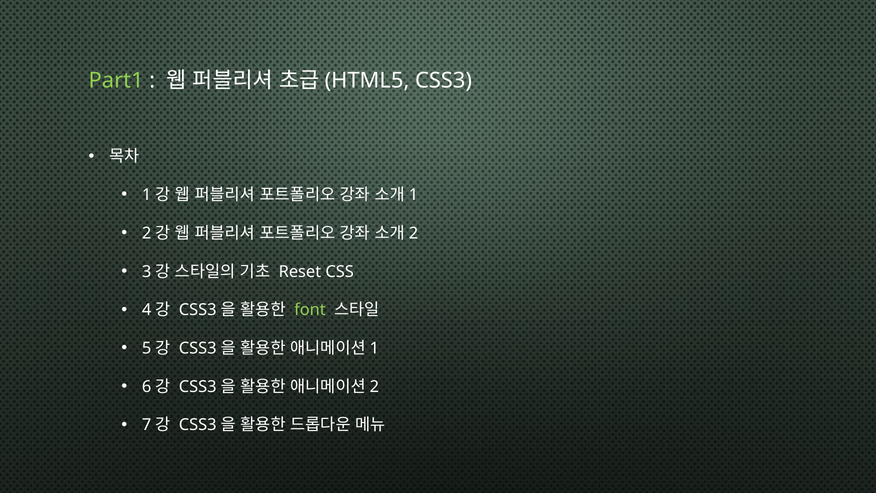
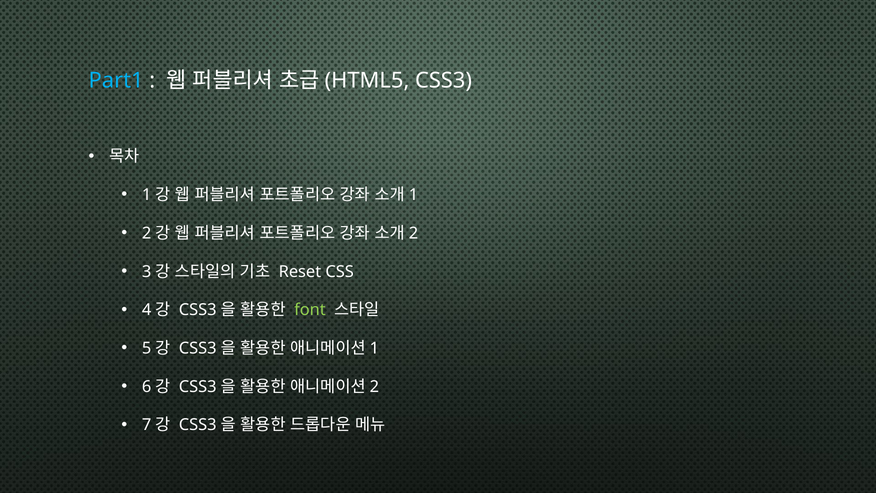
Part1 colour: light green -> light blue (116, 81)
